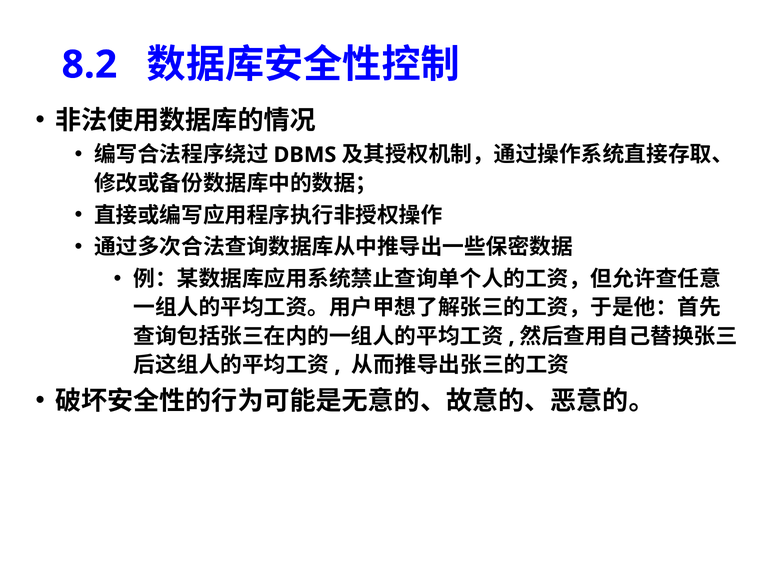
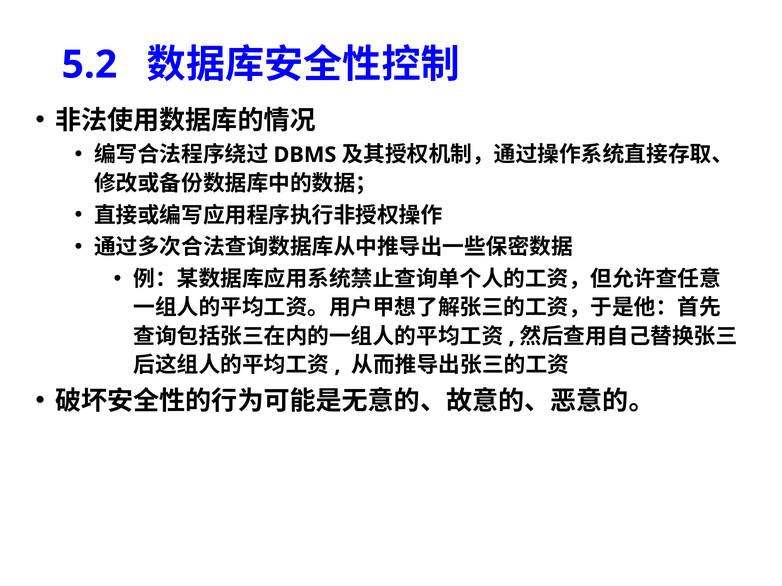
8.2: 8.2 -> 5.2 (89, 65)
